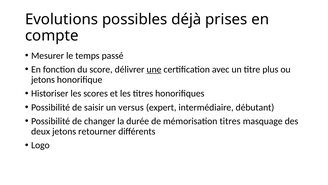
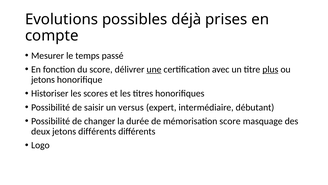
plus underline: none -> present (270, 69)
mémorisation titres: titres -> score (230, 121)
jetons retourner: retourner -> différents (97, 131)
